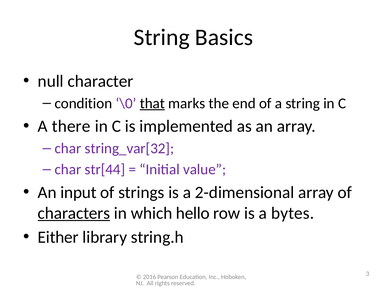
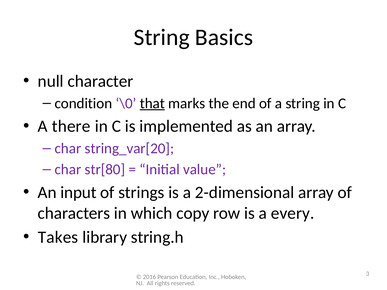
string_var[32: string_var[32 -> string_var[20 (129, 149)
str[44: str[44 -> str[80 (105, 170)
characters underline: present -> none (74, 213)
hello: hello -> copy (193, 213)
bytes: bytes -> every (293, 213)
Either: Either -> Takes (58, 237)
